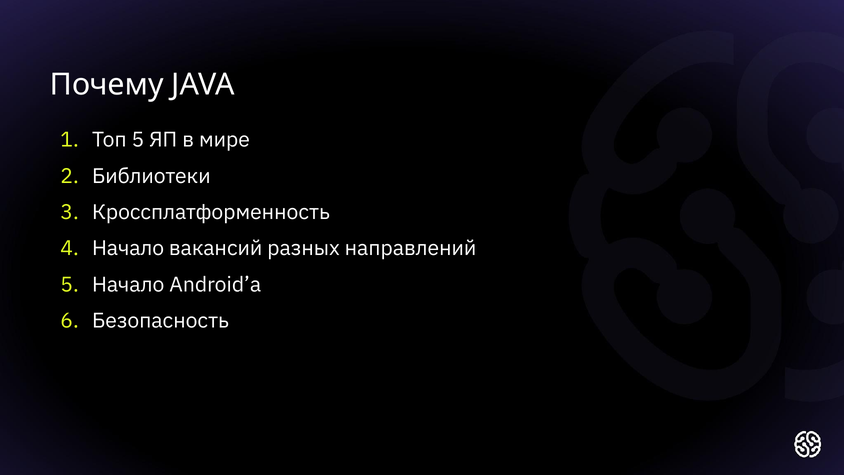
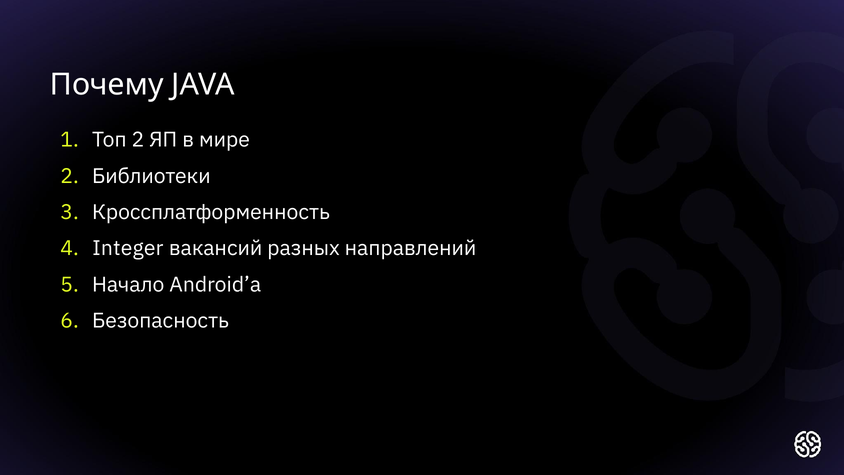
Топ 5: 5 -> 2 (138, 140)
Начало: Начало -> Integer (128, 248)
